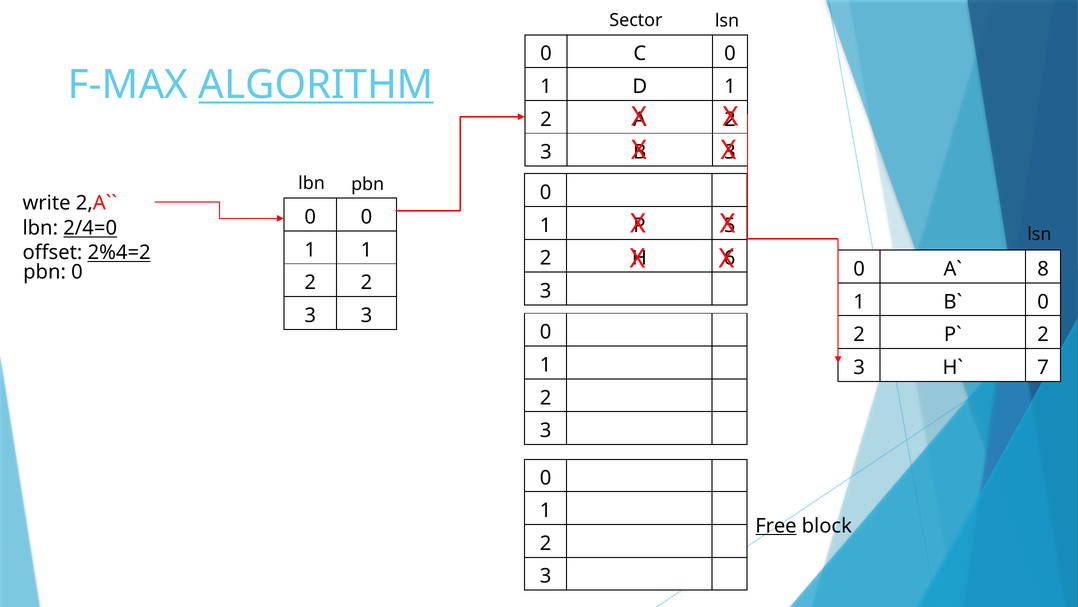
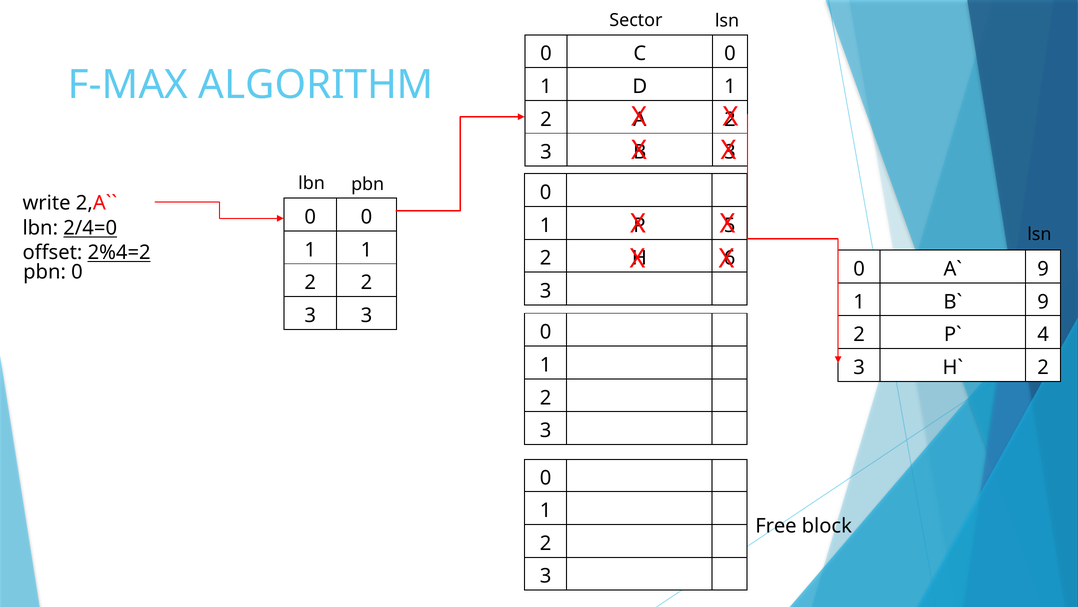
ALGORITHM underline: present -> none (316, 85)
8: 8 -> 9 (1043, 269)
0: 0 -> 9 (1043, 302)
2: 2 -> 4 (1043, 334)
7: 7 -> 2 (1043, 367)
Free underline: present -> none (776, 525)
